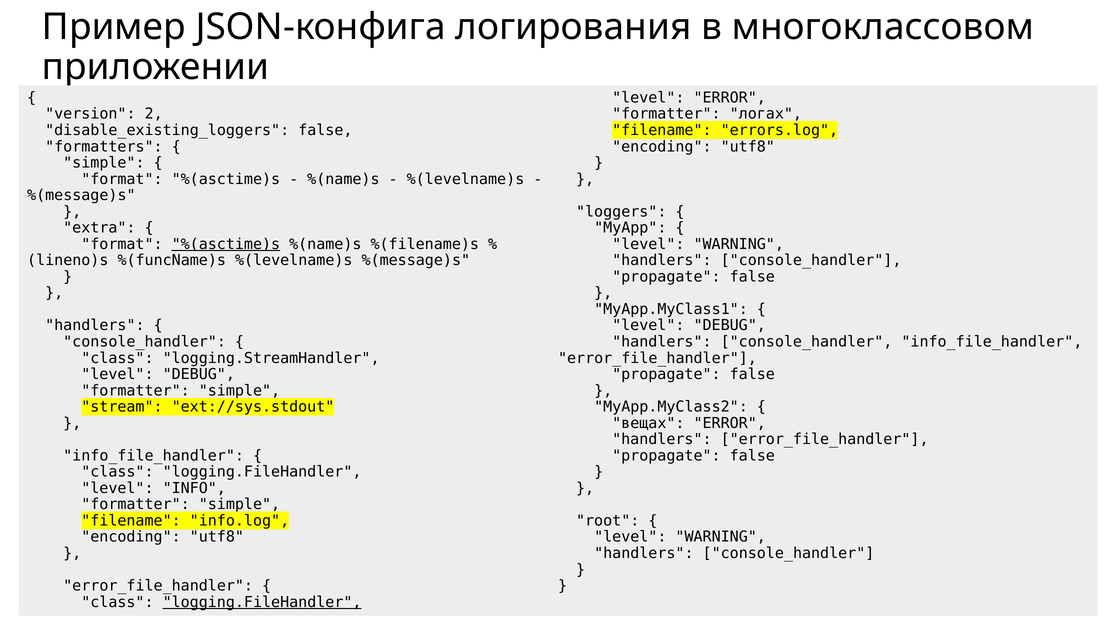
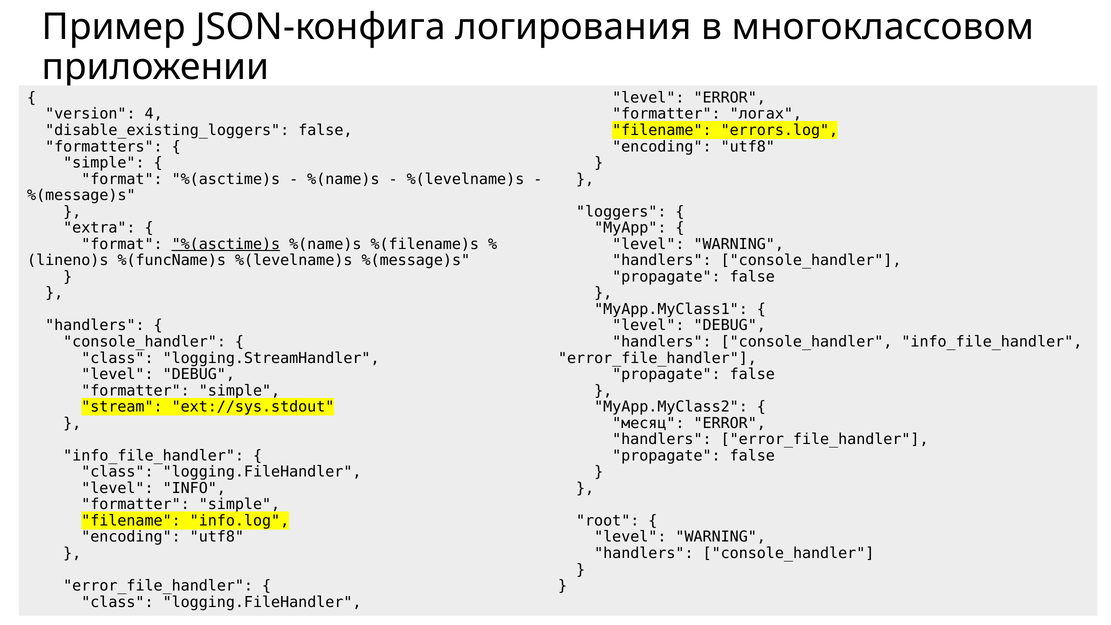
2: 2 -> 4 (154, 114)
вещах: вещах -> месяц (648, 423)
logging.FileHandler underline: present -> none (262, 602)
